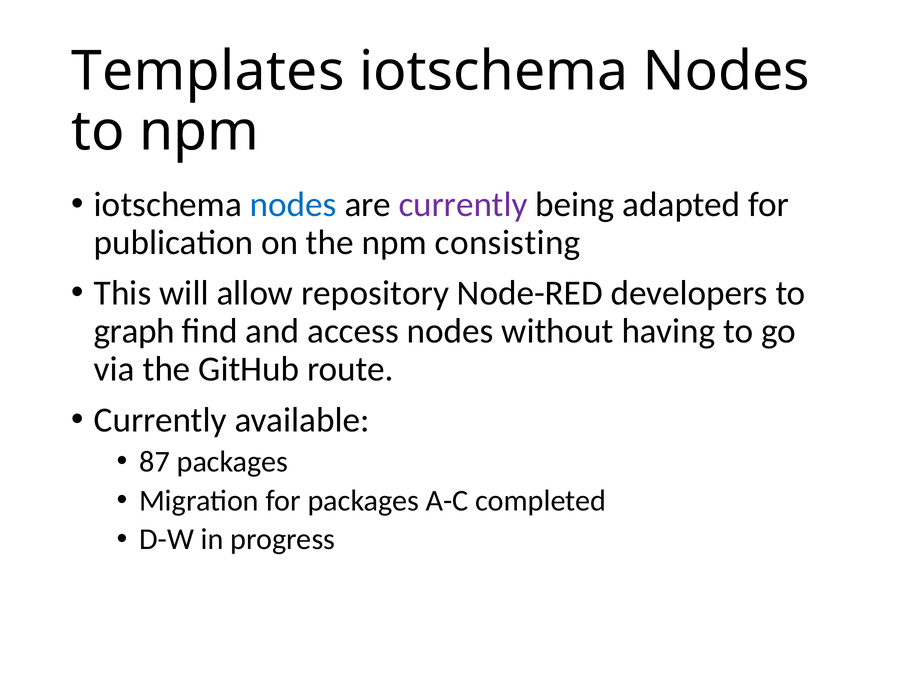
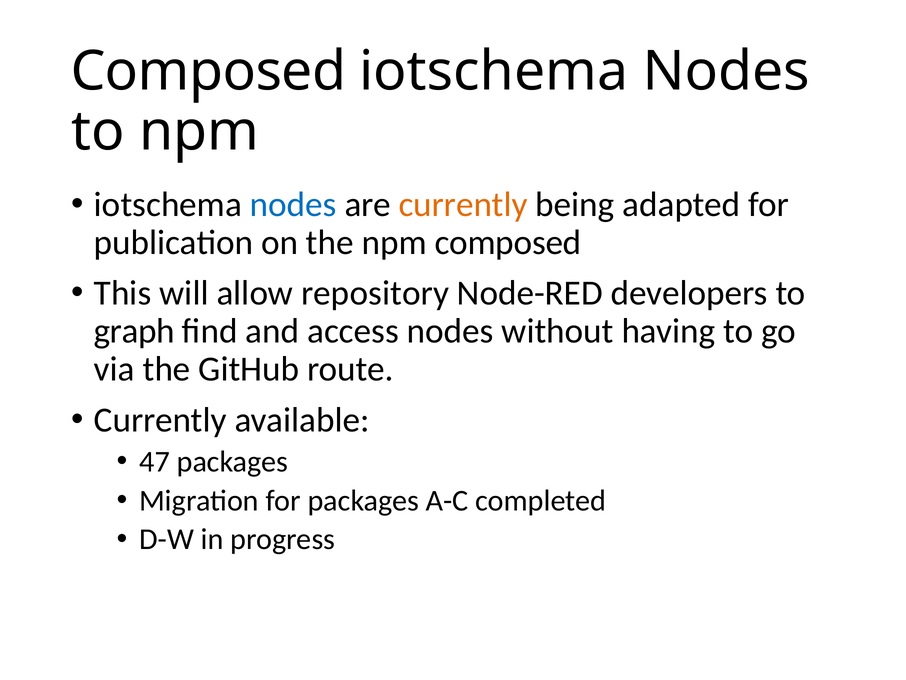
Templates: Templates -> Composed (208, 72)
currently colour: purple -> orange (463, 204)
npm consisting: consisting -> composed (508, 242)
87: 87 -> 47 (155, 461)
